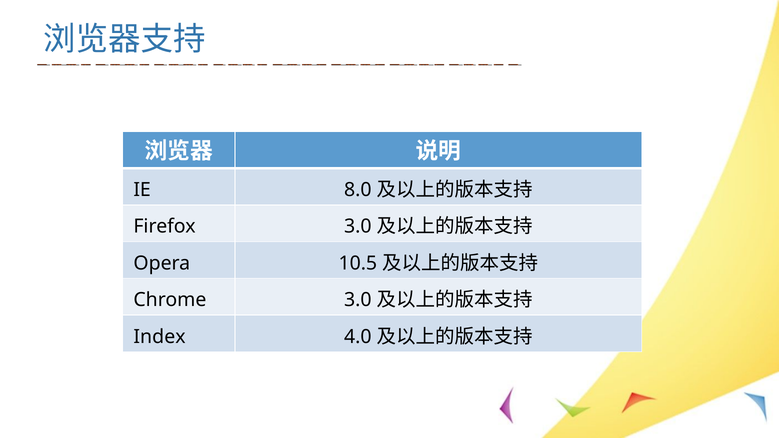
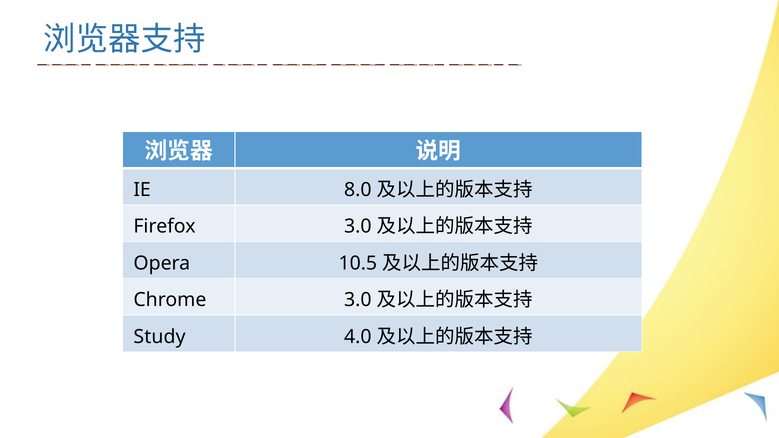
Index: Index -> Study (160, 337)
